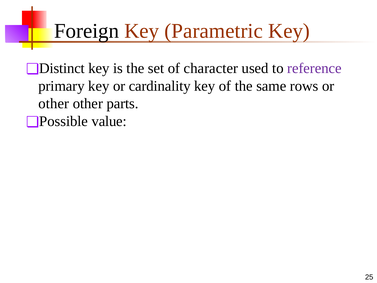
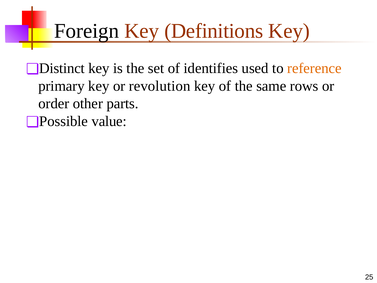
Parametric: Parametric -> Definitions (214, 31)
character: character -> identifies (211, 68)
reference colour: purple -> orange (314, 68)
cardinality: cardinality -> revolution (160, 86)
other: other -> order (54, 103)
